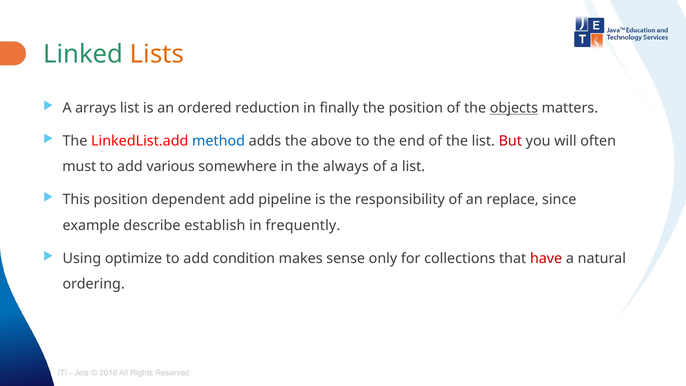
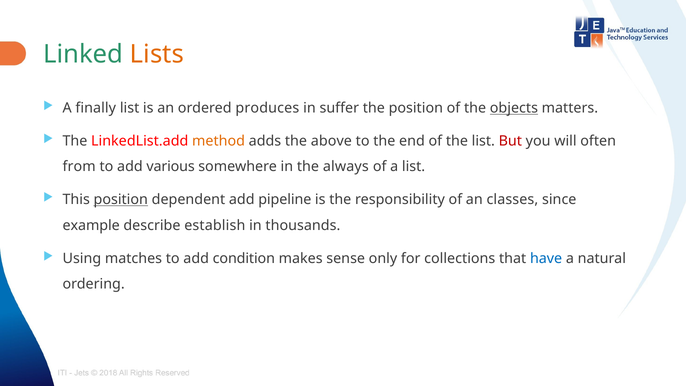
arrays: arrays -> finally (96, 108)
reduction: reduction -> produces (267, 108)
finally: finally -> suffer (339, 108)
method colour: blue -> orange (219, 141)
must: must -> from (79, 167)
position underline: none -> present (121, 200)
replace: replace -> classes (512, 200)
frequently: frequently -> thousands (303, 225)
optimize: optimize -> matches (133, 258)
have colour: red -> blue (546, 258)
